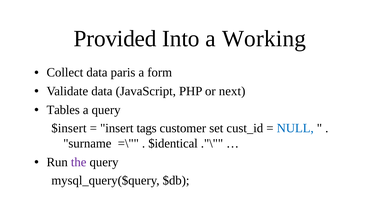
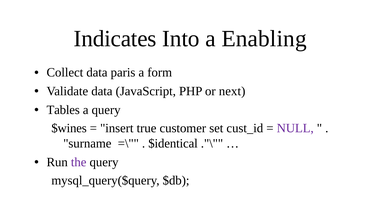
Provided: Provided -> Indicates (115, 39)
Working: Working -> Enabling (264, 39)
$insert: $insert -> $wines (69, 128)
tags: tags -> true (147, 128)
NULL colour: blue -> purple (295, 128)
